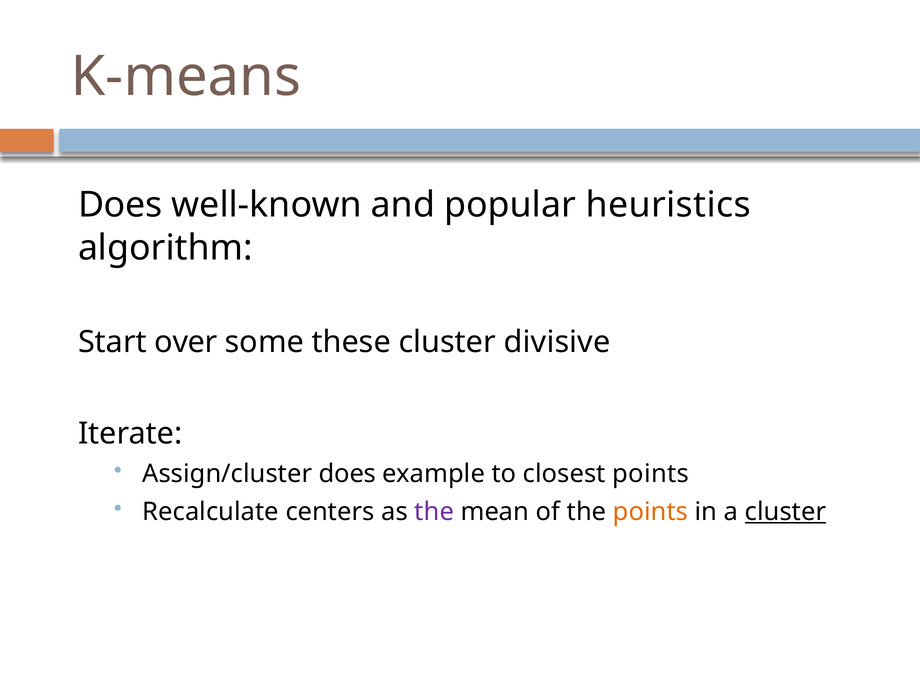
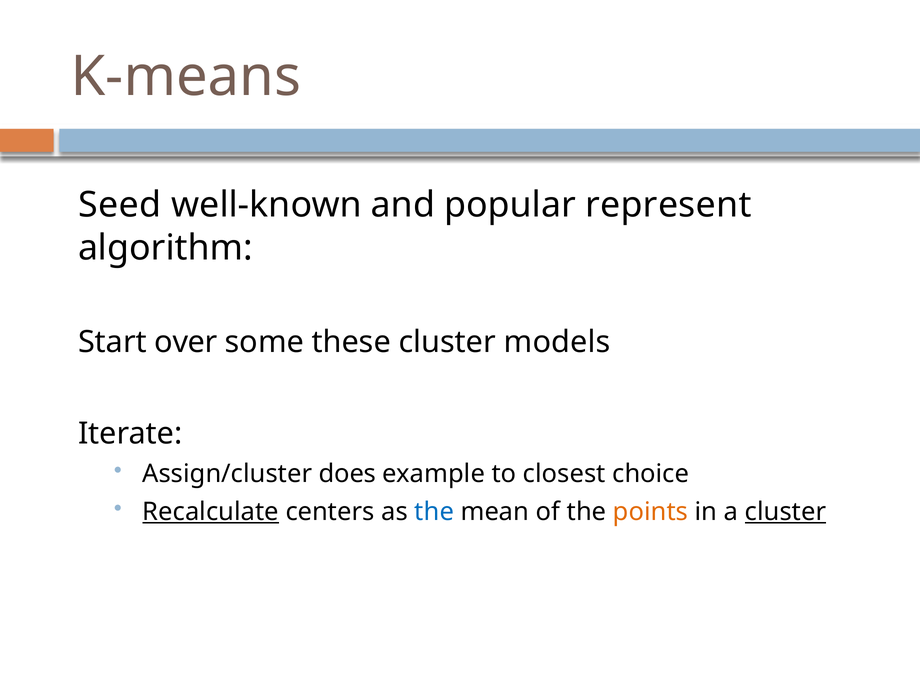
Does: Does -> Seed (120, 205)
heuristics: heuristics -> represent (668, 205)
divisive: divisive -> models (557, 342)
closest points: points -> choice (651, 474)
Recalculate underline: none -> present (211, 512)
the colour: purple -> blue (434, 512)
